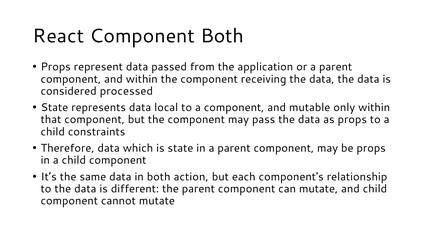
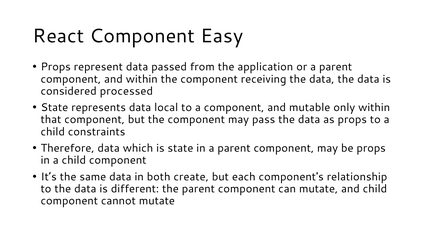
Component Both: Both -> Easy (222, 36)
action: action -> create (191, 177)
